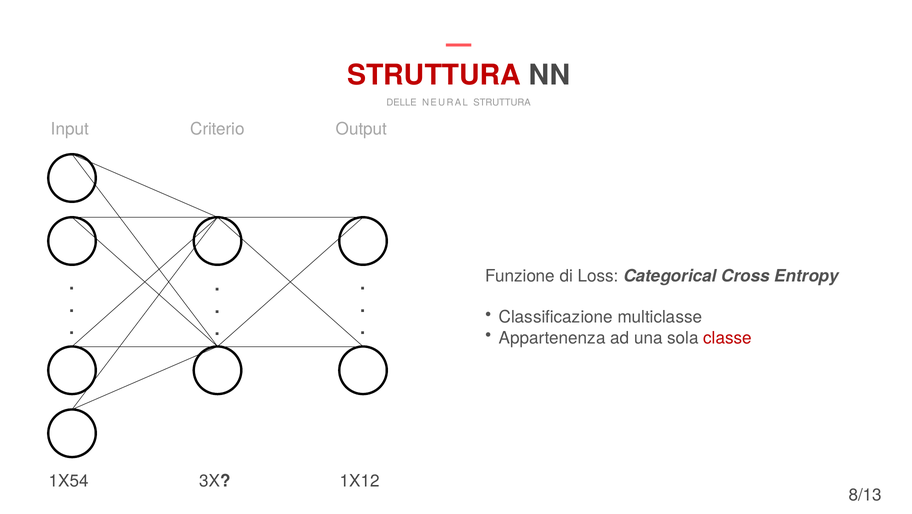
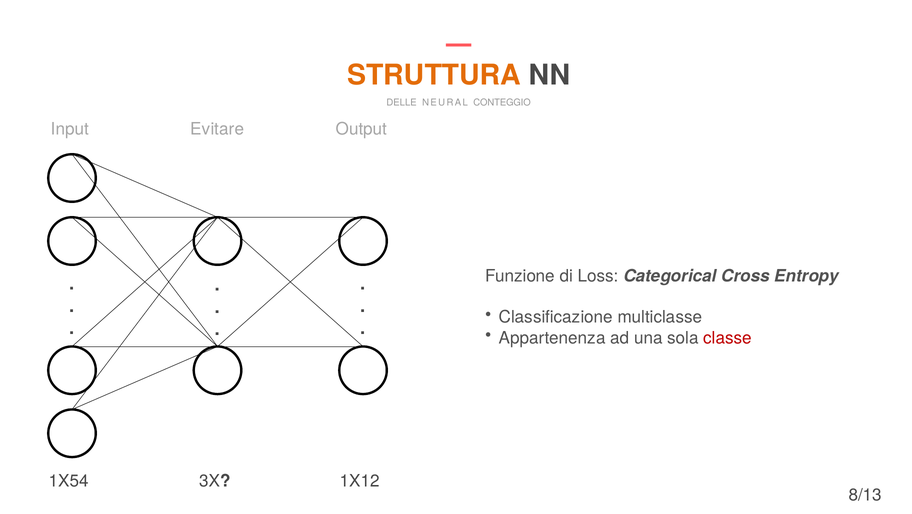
STRUTTURA colour: red -> orange (434, 75)
NEURAL STRUTTURA: STRUTTURA -> CONTEGGIO (502, 102)
Criterio: Criterio -> Evitare (217, 129)
